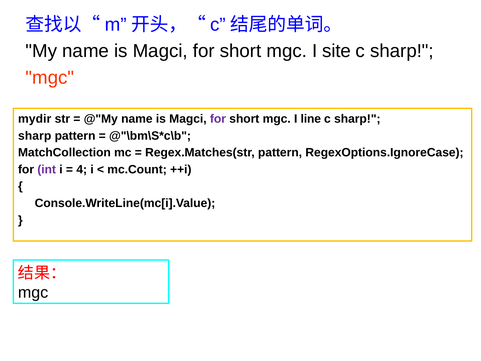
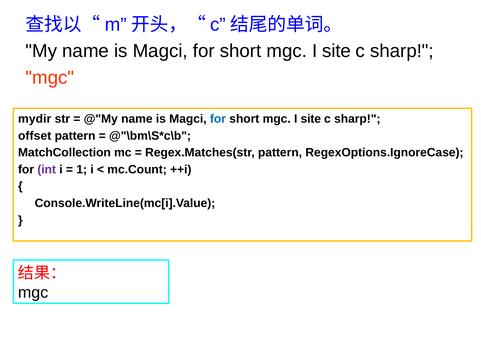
for colour: purple -> blue (218, 119)
line: line -> site (311, 119)
sharp: sharp -> offset (35, 136)
4: 4 -> 1 (82, 169)
